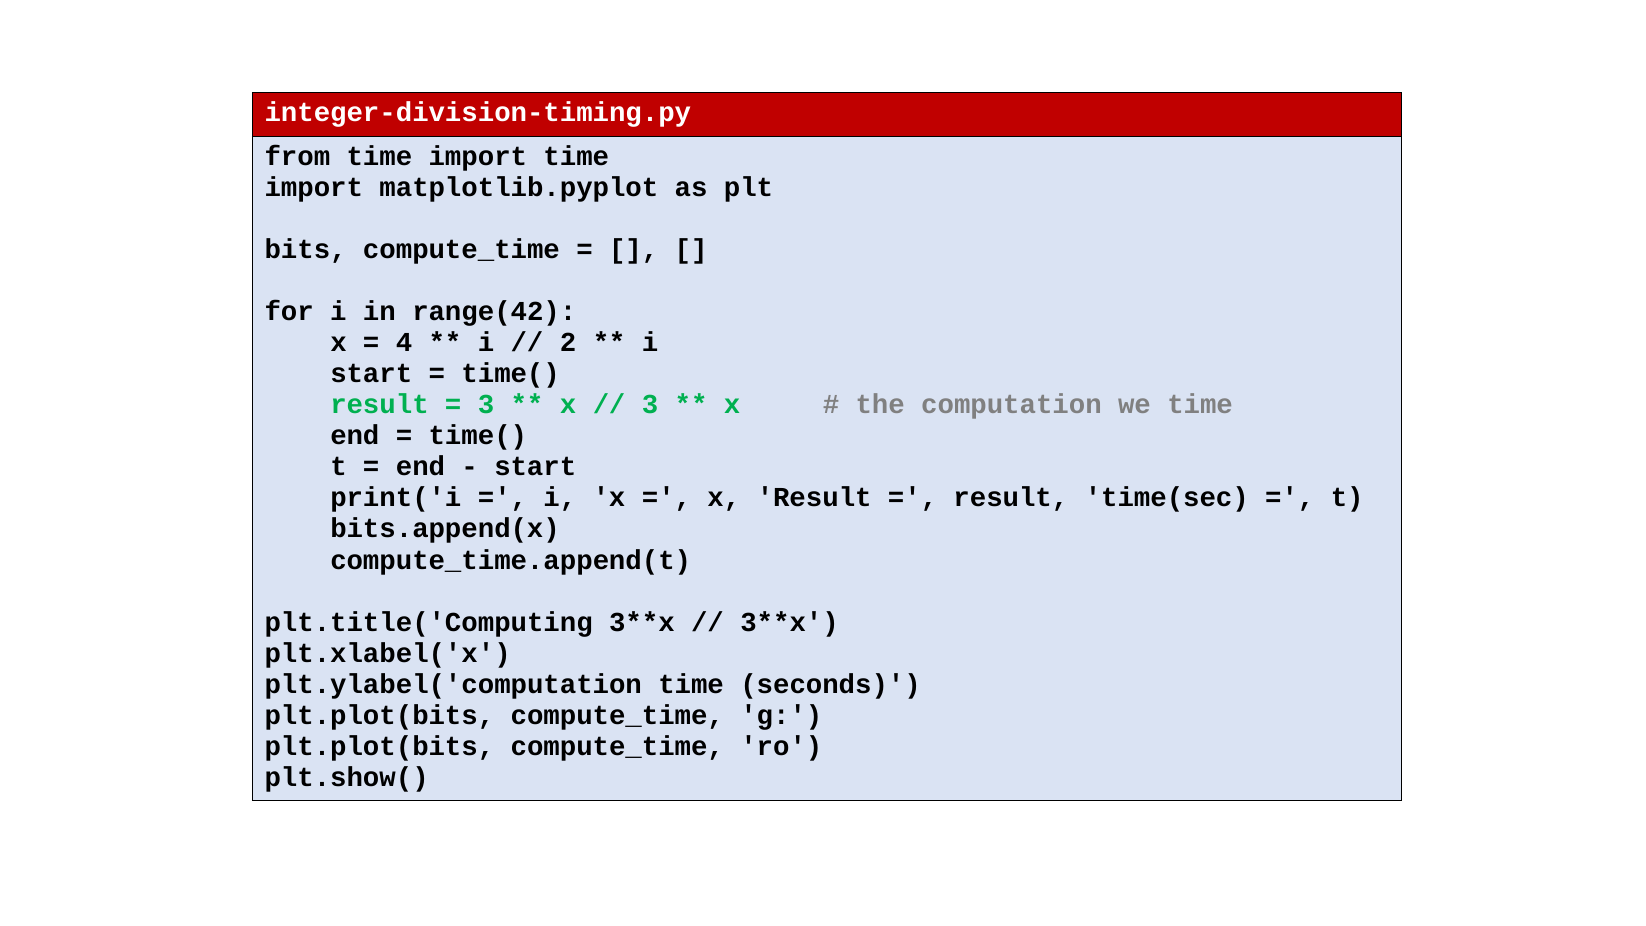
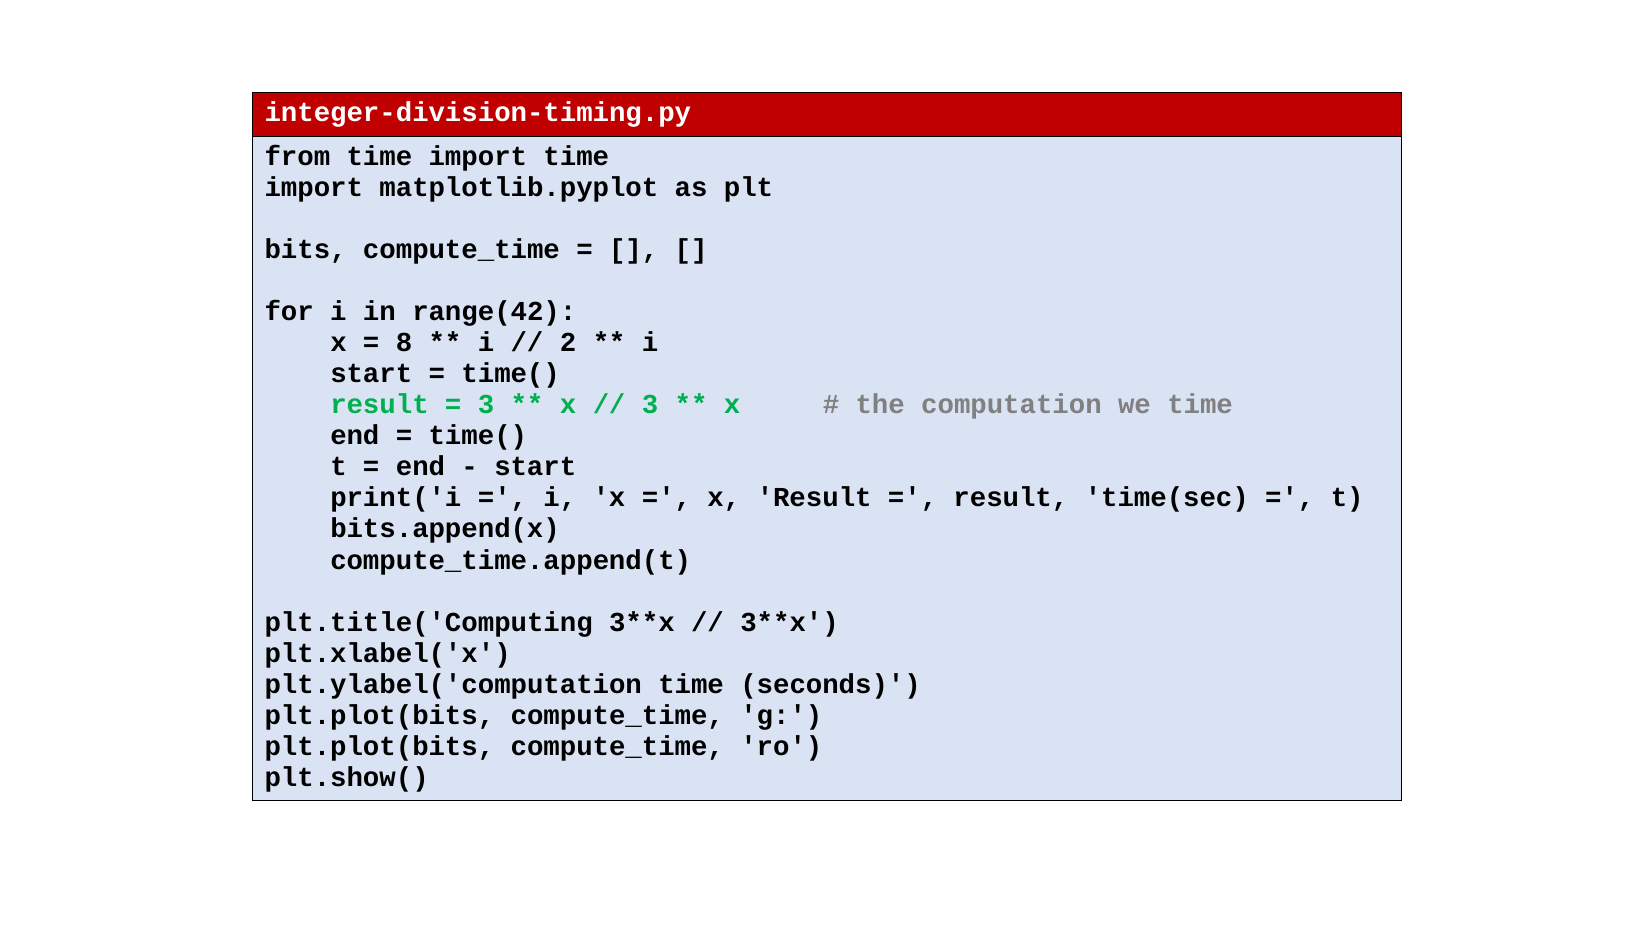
4: 4 -> 8 (404, 342)
